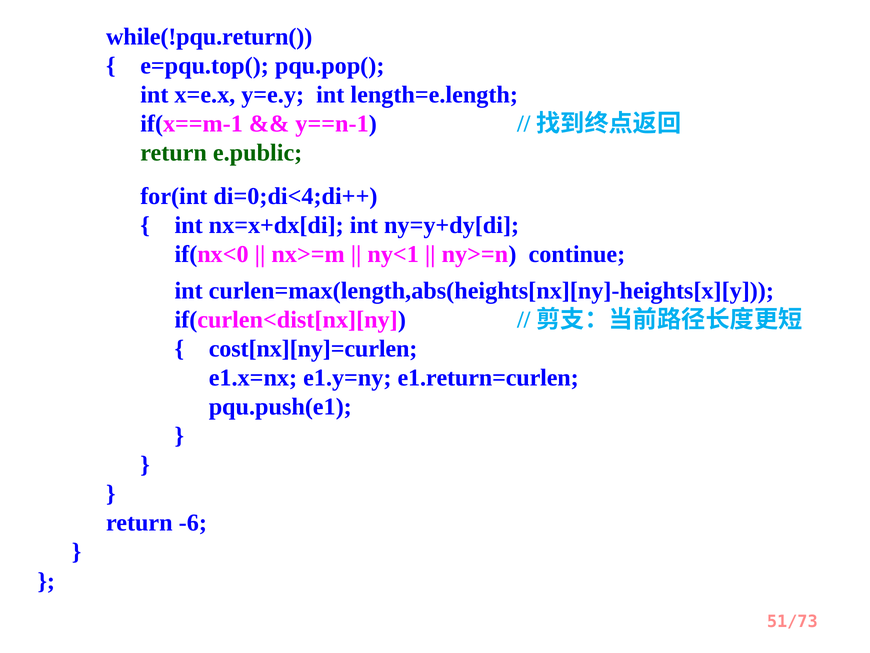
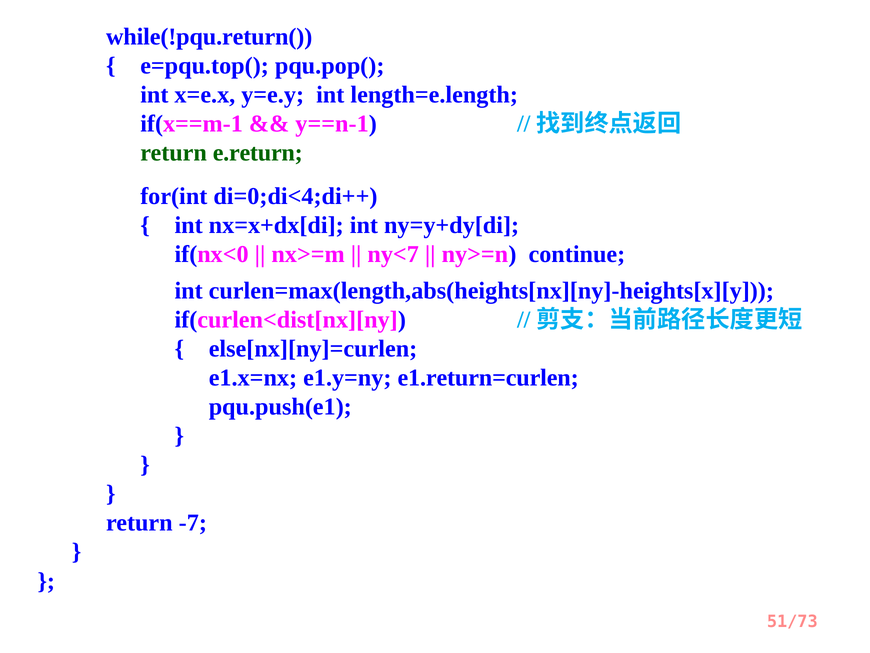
e.public: e.public -> e.return (258, 153)
ny<1: ny<1 -> ny<7 (393, 254)
cost[nx][ny]=curlen: cost[nx][ny]=curlen -> else[nx][ny]=curlen (313, 348)
-6: -6 -> -7 (193, 523)
